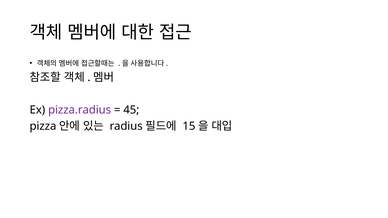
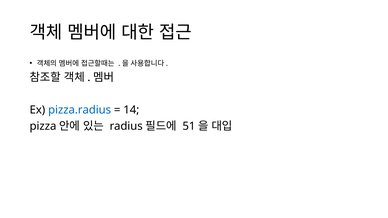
pizza.radius colour: purple -> blue (80, 110)
45: 45 -> 14 (131, 110)
15: 15 -> 51 (189, 126)
